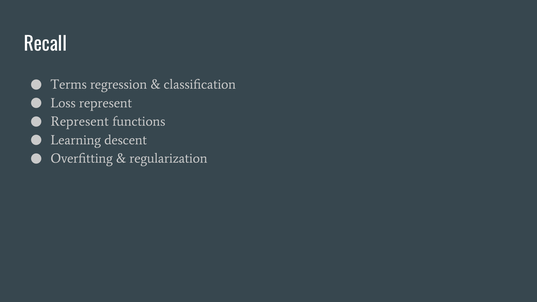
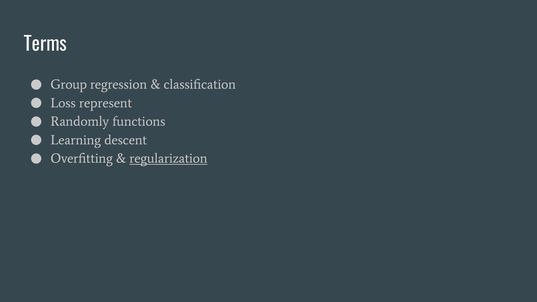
Recall: Recall -> Terms (45, 44)
Terms: Terms -> Group (69, 84)
Represent: Represent -> Randomly (80, 121)
regularization underline: none -> present (168, 159)
